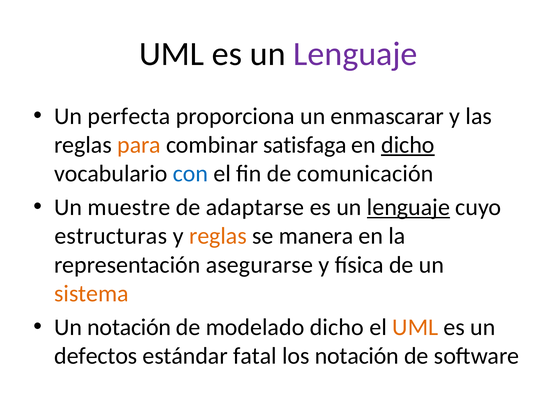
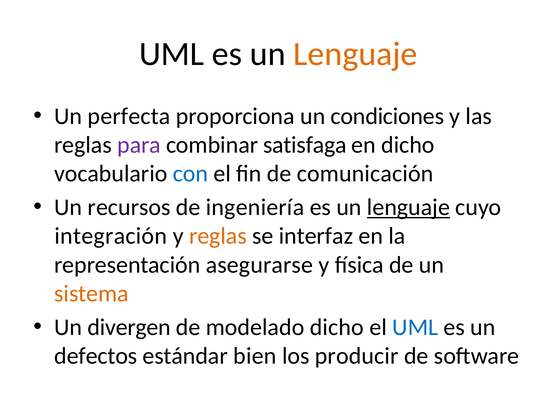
Lenguaje colour: purple -> orange (355, 54)
enmascarar: enmascarar -> condiciones (387, 116)
para colour: orange -> purple (139, 145)
dicho underline: present -> none (408, 145)
muestre: muestre -> recursos (129, 208)
adaptarse: adaptarse -> ingeniería (255, 208)
estructuras: estructuras -> integración (111, 236)
manera: manera -> interfaz (316, 236)
Un notación: notación -> divergen (129, 328)
UML colour: orange -> blue (415, 328)
fatal: fatal -> bien (255, 357)
los notación: notación -> producir (357, 357)
